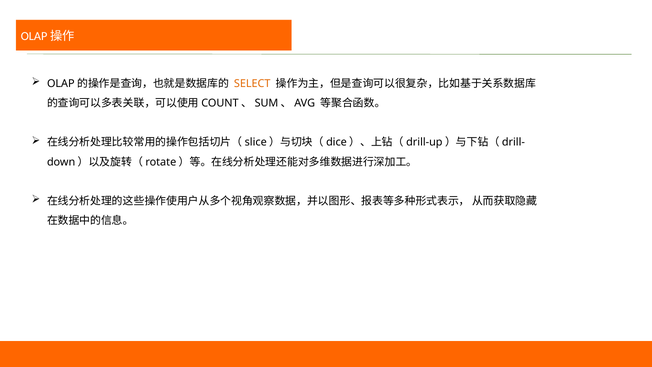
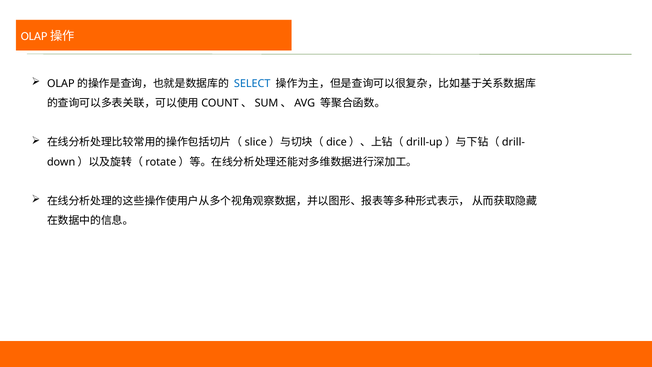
SELECT colour: orange -> blue (252, 84)
